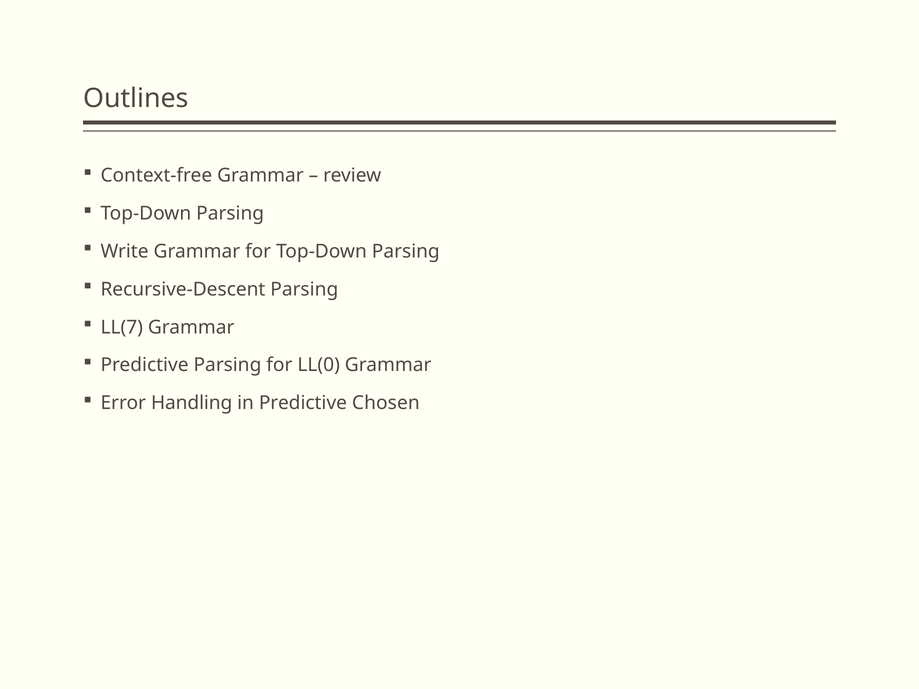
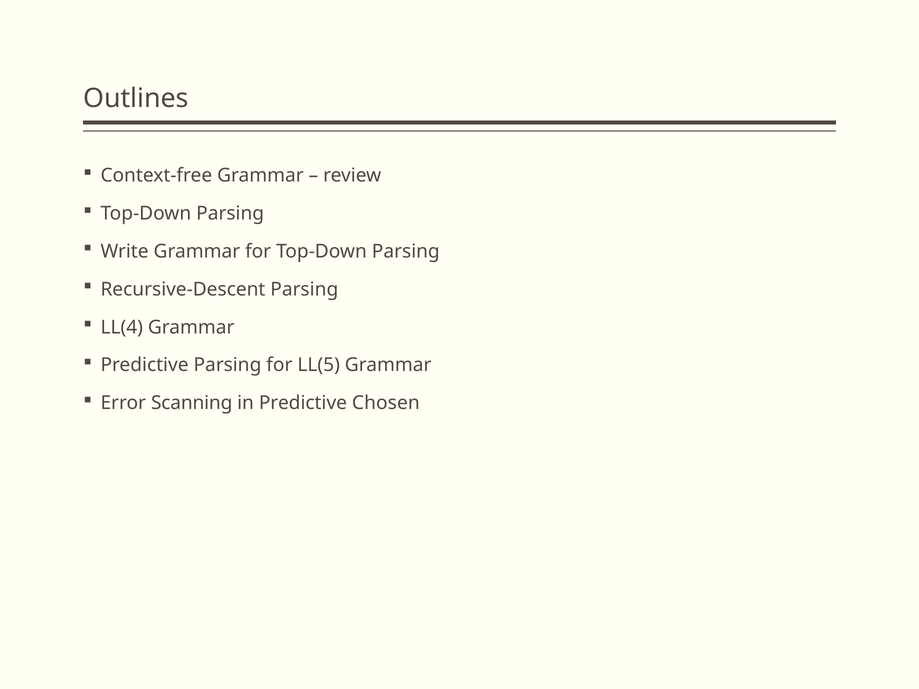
LL(7: LL(7 -> LL(4 (122, 327)
LL(0: LL(0 -> LL(5 (319, 365)
Handling: Handling -> Scanning (192, 403)
